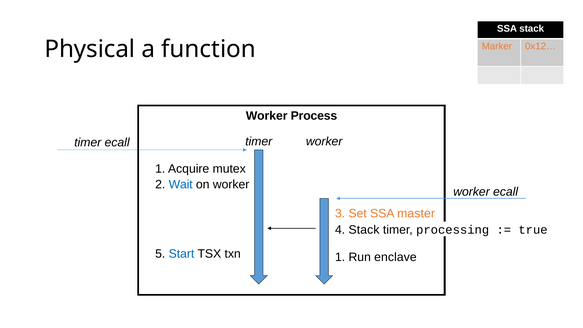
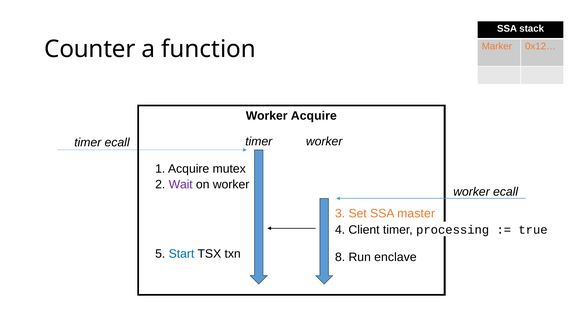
Physical: Physical -> Counter (90, 49)
Worker Process: Process -> Acquire (314, 116)
Wait colour: blue -> purple (181, 185)
4 Stack: Stack -> Client (364, 230)
txn 1: 1 -> 8 (340, 257)
